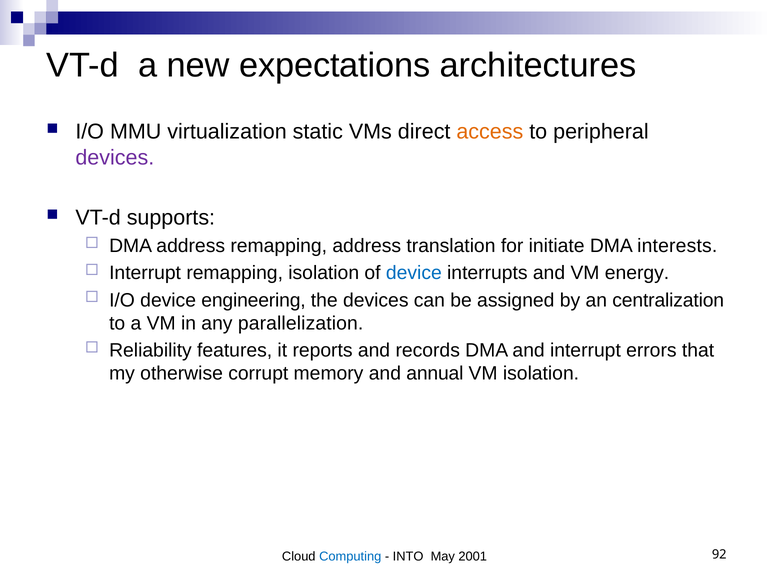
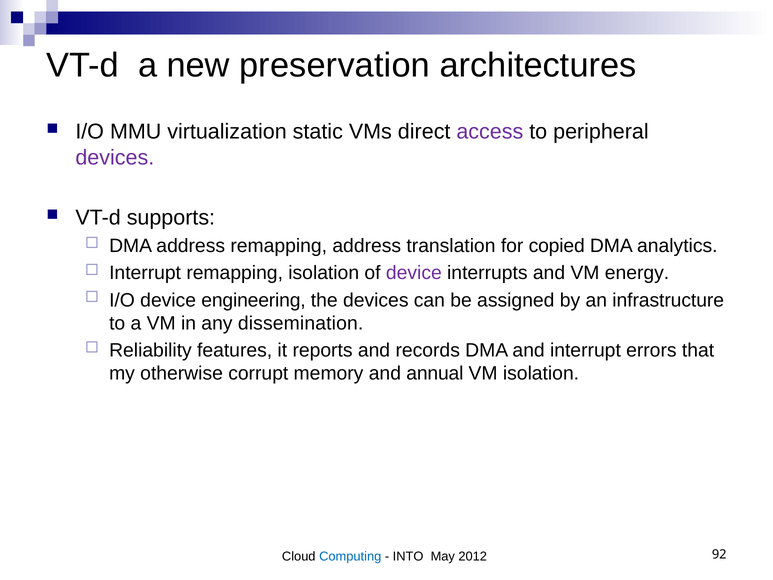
expectations: expectations -> preservation (335, 65)
access colour: orange -> purple (490, 132)
initiate: initiate -> copied (557, 246)
interests: interests -> analytics (677, 246)
device colour: blue -> purple (414, 273)
centralization: centralization -> infrastructure (668, 300)
parallelization: parallelization -> dissemination (301, 323)
2001: 2001 -> 2012 (473, 556)
